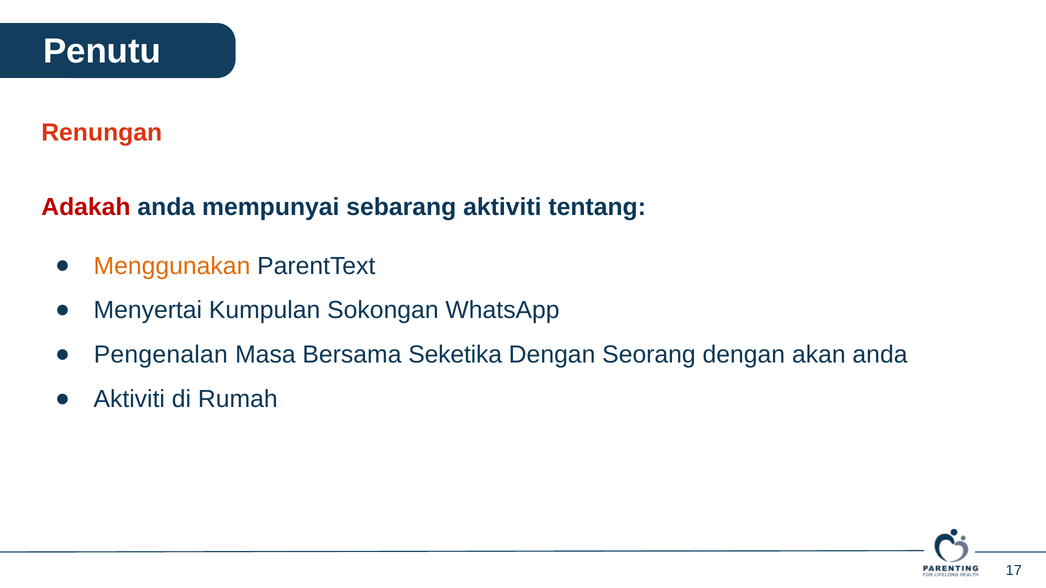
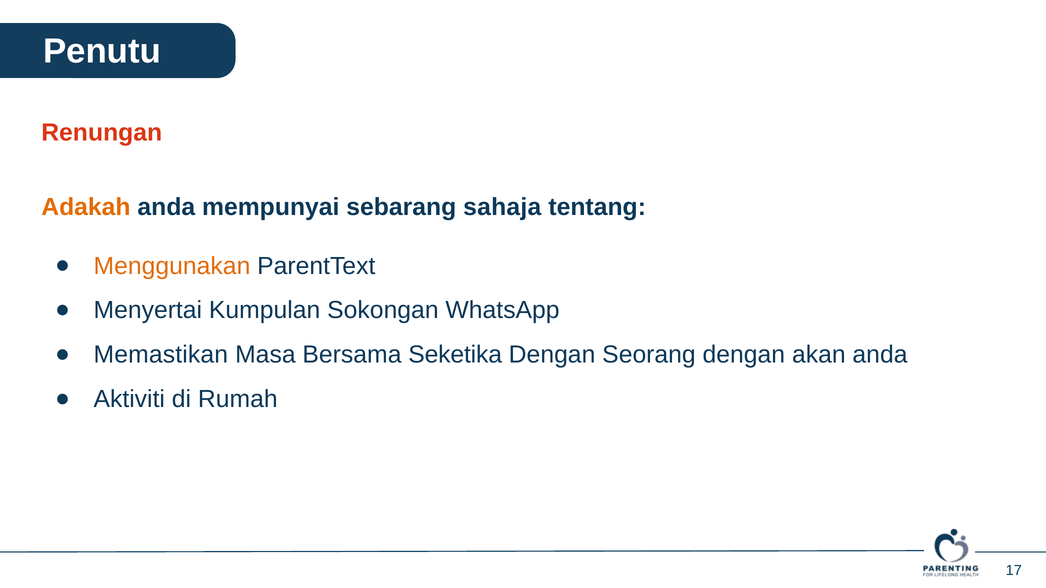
Adakah colour: red -> orange (86, 207)
sebarang aktiviti: aktiviti -> sahaja (502, 207)
Pengenalan: Pengenalan -> Memastikan (161, 355)
